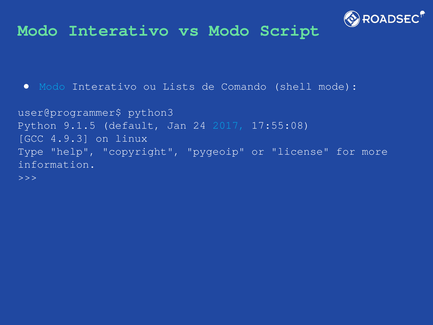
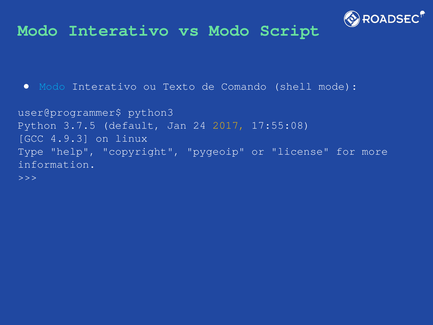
Lists: Lists -> Texto (179, 86)
9.1.5: 9.1.5 -> 3.7.5 (79, 125)
2017 colour: light blue -> yellow (229, 125)
